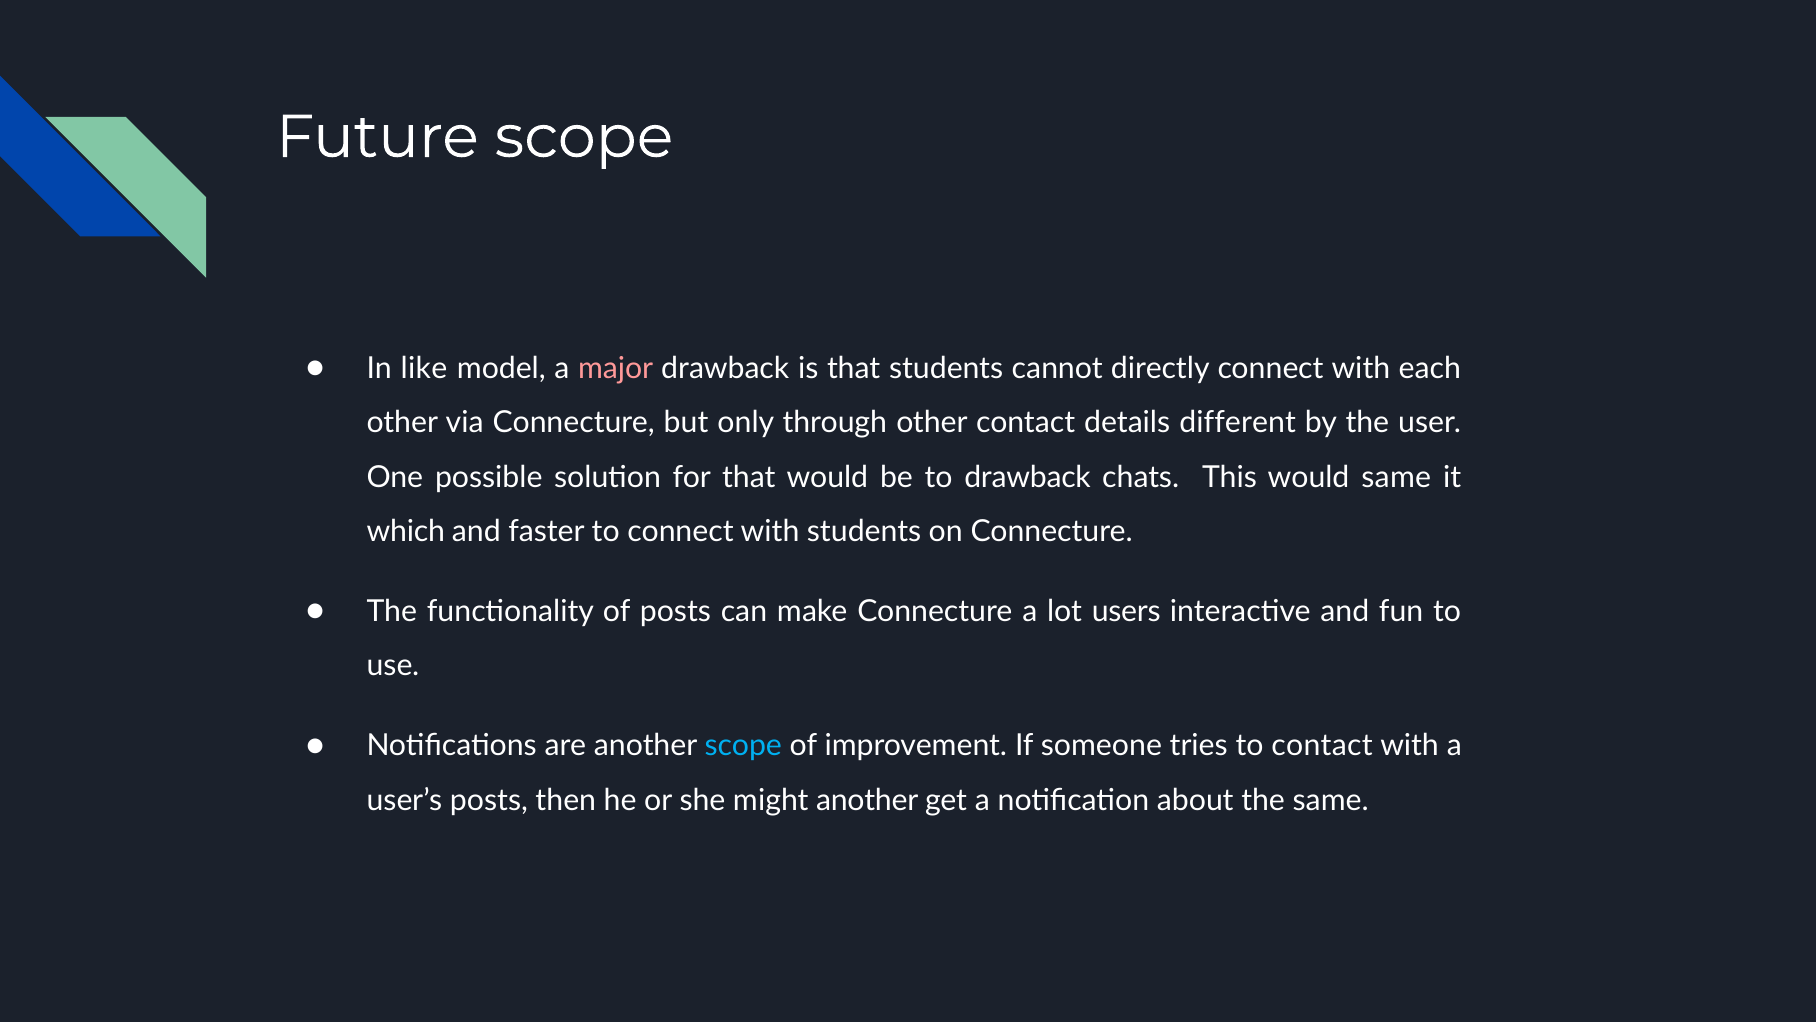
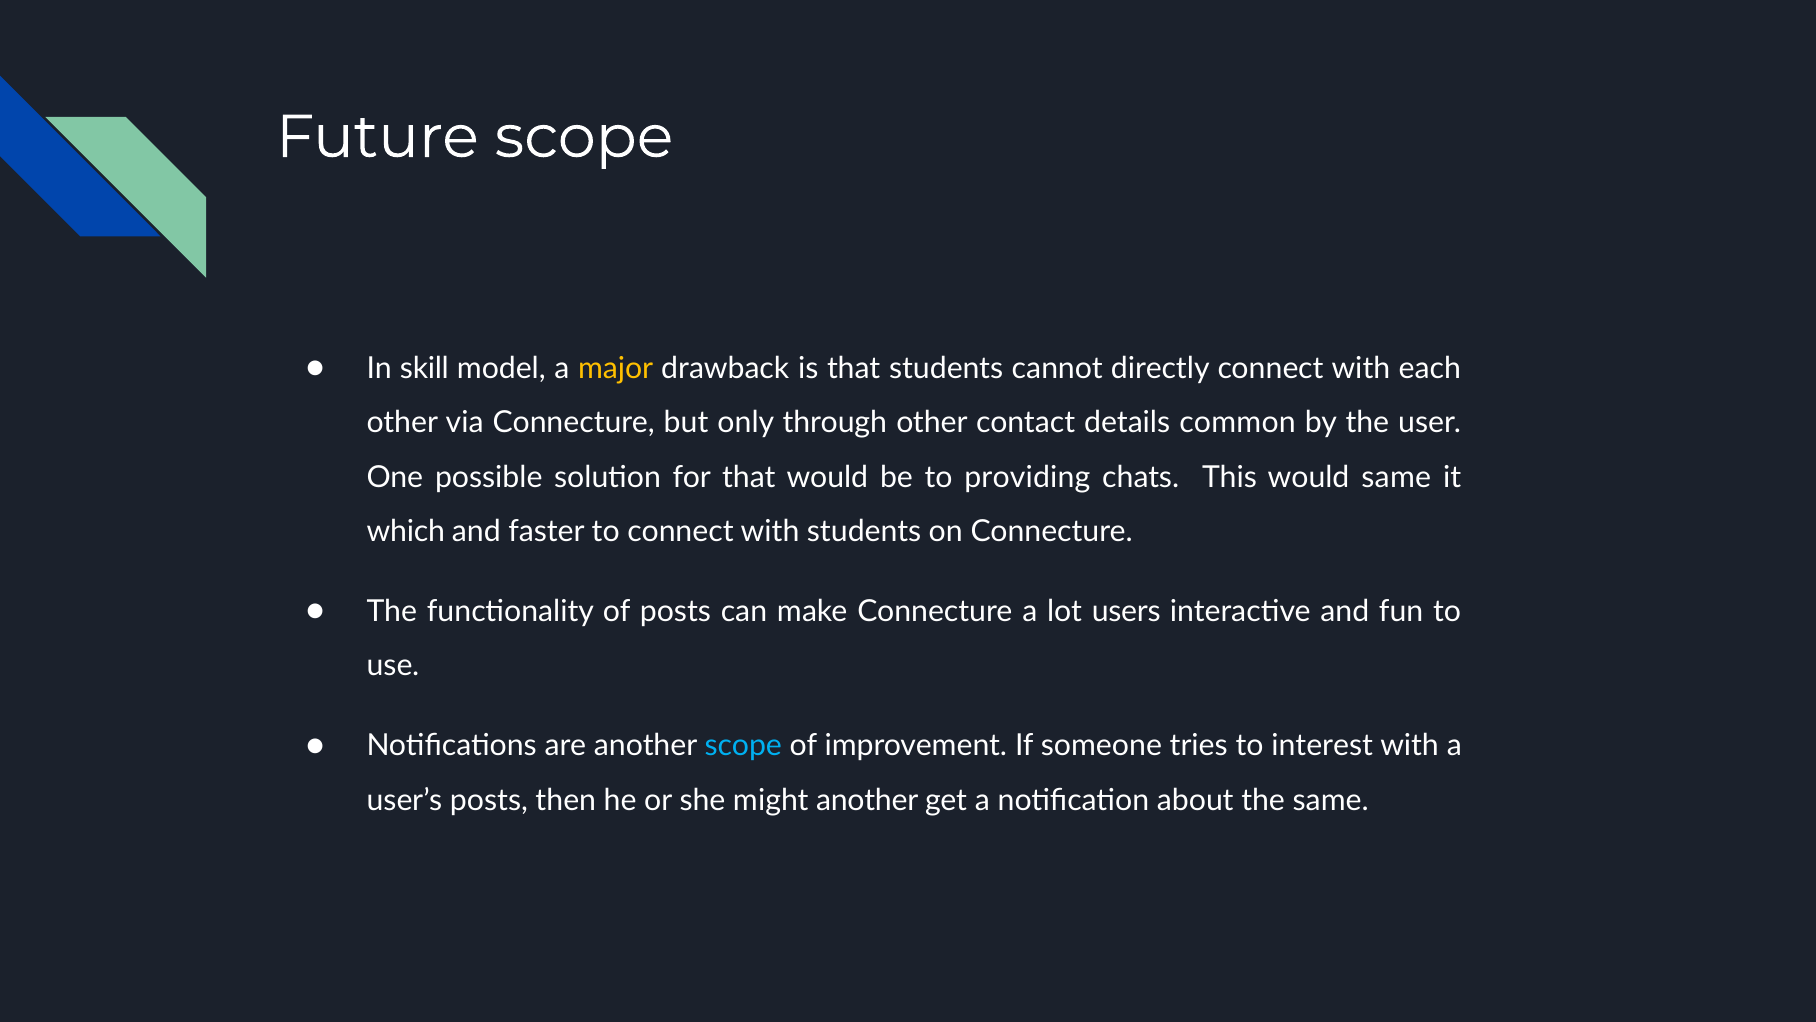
like: like -> skill (424, 368)
major colour: pink -> yellow (616, 368)
different: different -> common (1238, 422)
to drawback: drawback -> providing (1027, 477)
to contact: contact -> interest (1322, 745)
